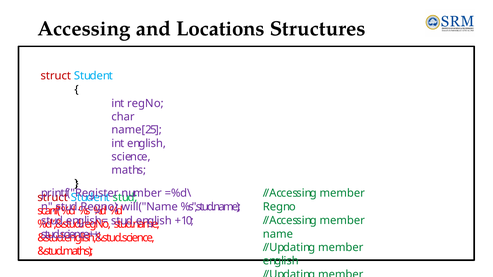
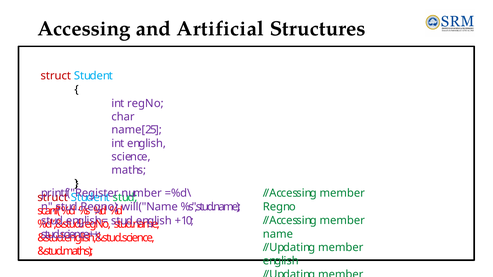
Locations: Locations -> Artificial (220, 29)
